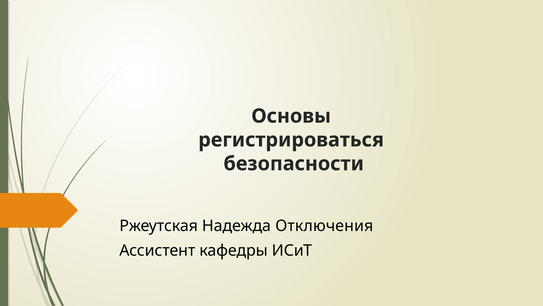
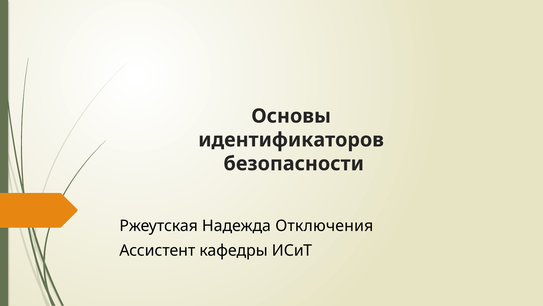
регистрироваться: регистрироваться -> идентификаторов (291, 140)
